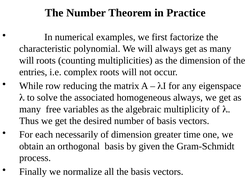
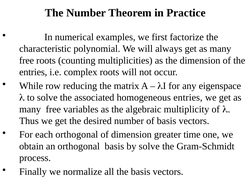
will: will -> free (27, 61)
homogeneous always: always -> entries (188, 98)
each necessarily: necessarily -> orthogonal (77, 135)
by given: given -> solve (149, 146)
